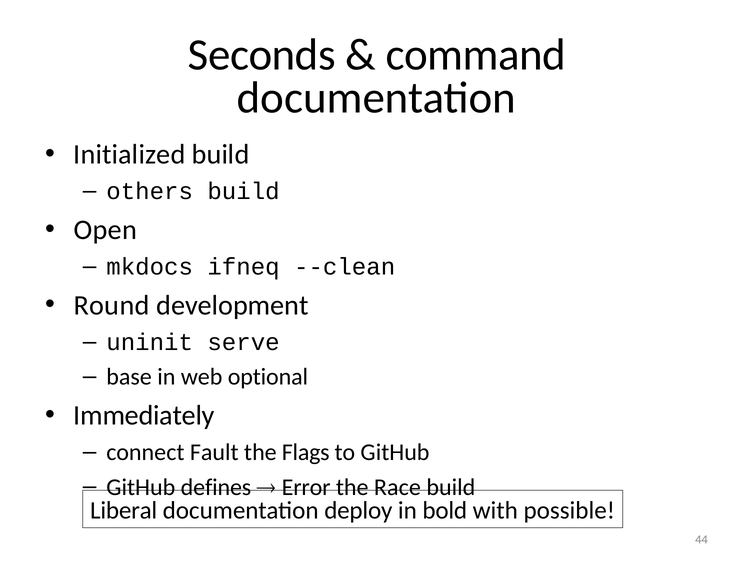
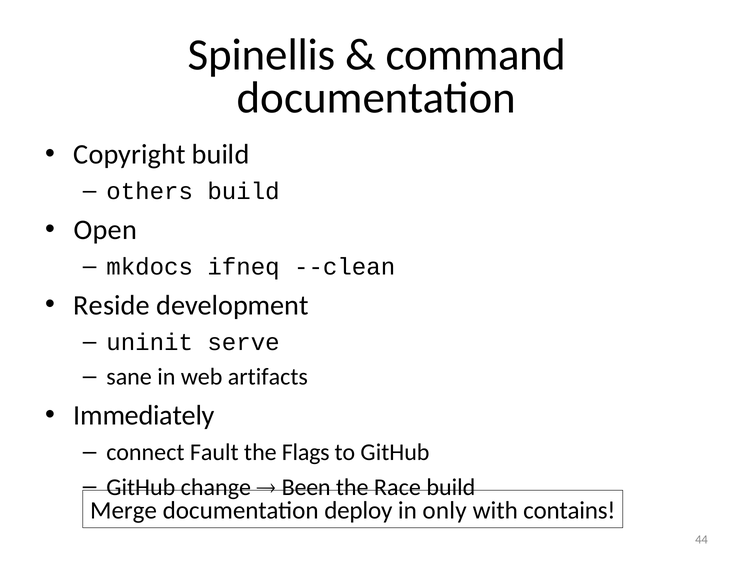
Seconds: Seconds -> Spinellis (262, 55)
Initialized: Initialized -> Copyright (129, 154)
Round: Round -> Reside (112, 305)
base: base -> sane (129, 377)
optional: optional -> artifacts (268, 377)
defines: defines -> change (216, 487)
Error: Error -> Been (306, 487)
Liberal: Liberal -> Merge (124, 510)
bold: bold -> only (445, 510)
possible: possible -> contains (569, 510)
